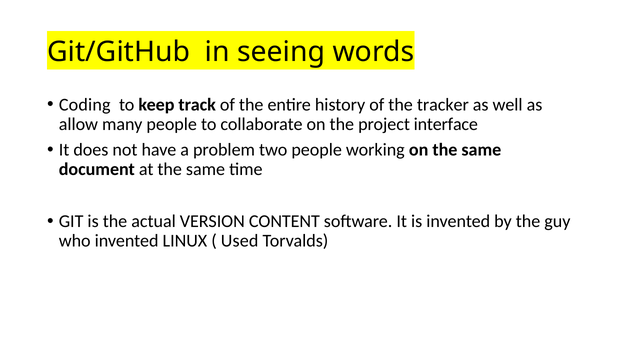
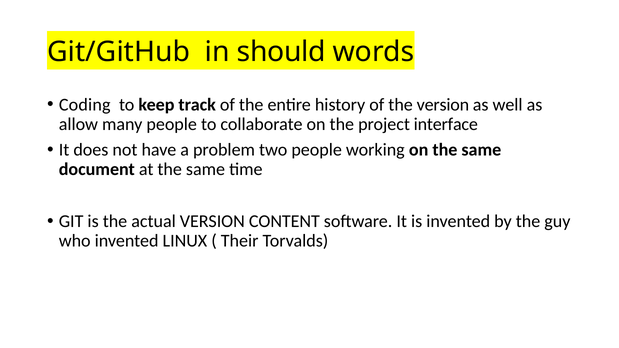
seeing: seeing -> should (281, 52)
the tracker: tracker -> version (443, 105)
Used: Used -> Their (240, 241)
